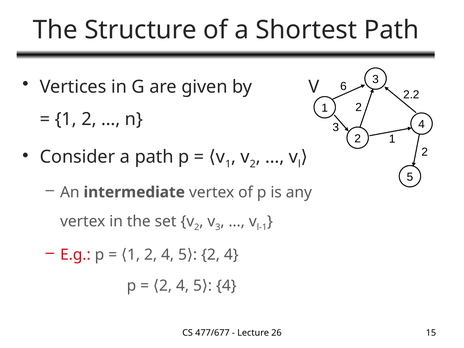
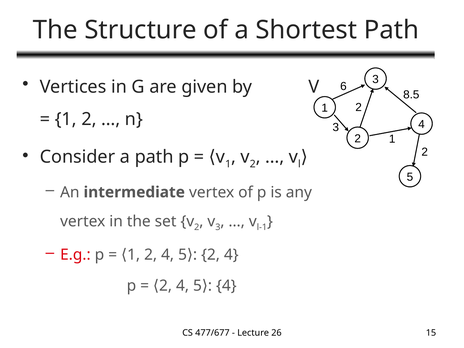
2.2: 2.2 -> 8.5 (411, 95)
